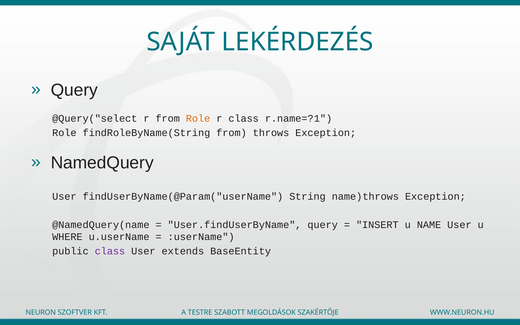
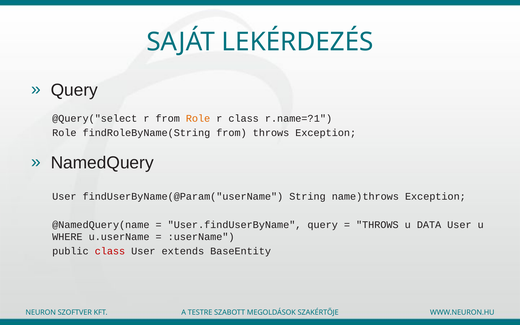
INSERT: INSERT -> THROWS (377, 225)
NAME: NAME -> DATA (429, 225)
class colour: purple -> red (110, 251)
